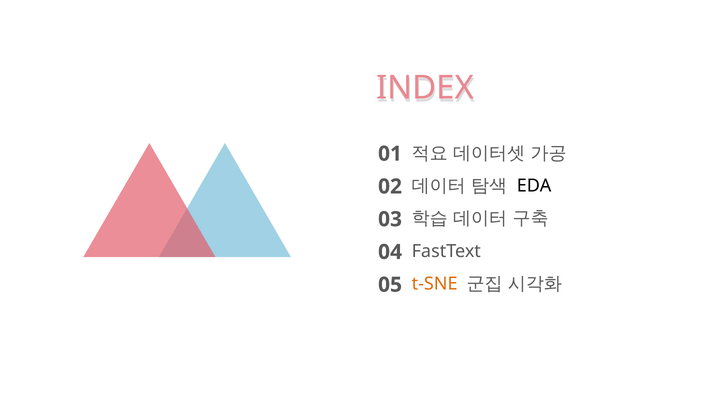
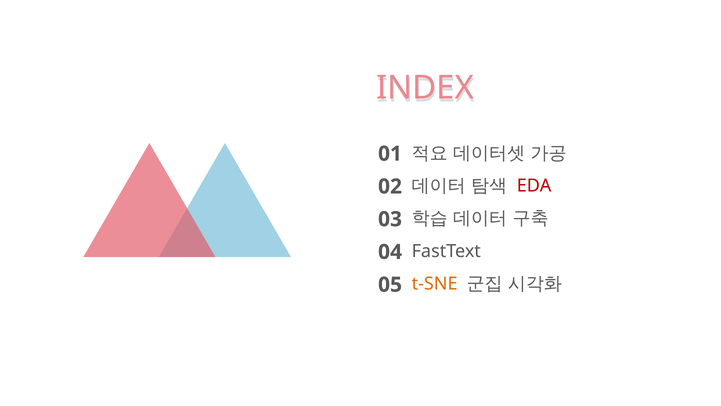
EDA colour: black -> red (534, 186)
